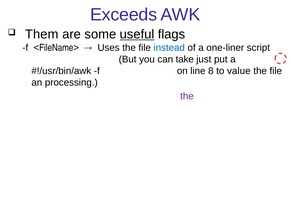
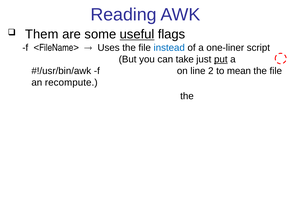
Exceeds: Exceeds -> Reading (124, 15)
put underline: none -> present (221, 59)
8: 8 -> 2 (211, 71)
value: value -> mean (239, 71)
processing: processing -> recompute (71, 83)
the colour: purple -> black (187, 96)
